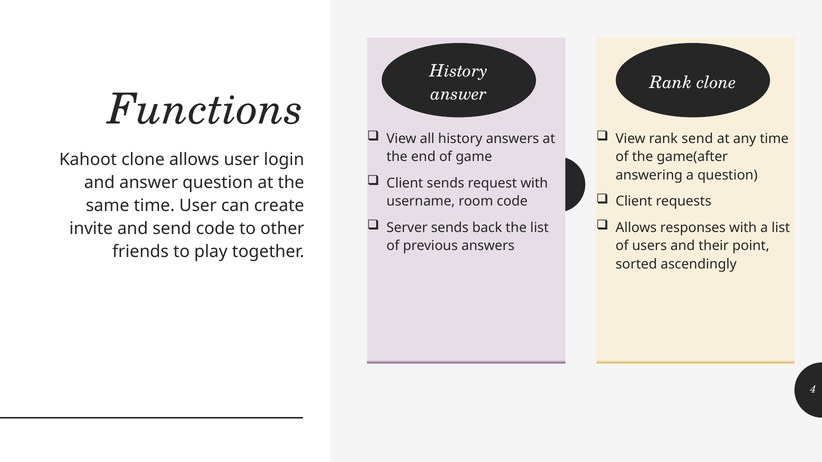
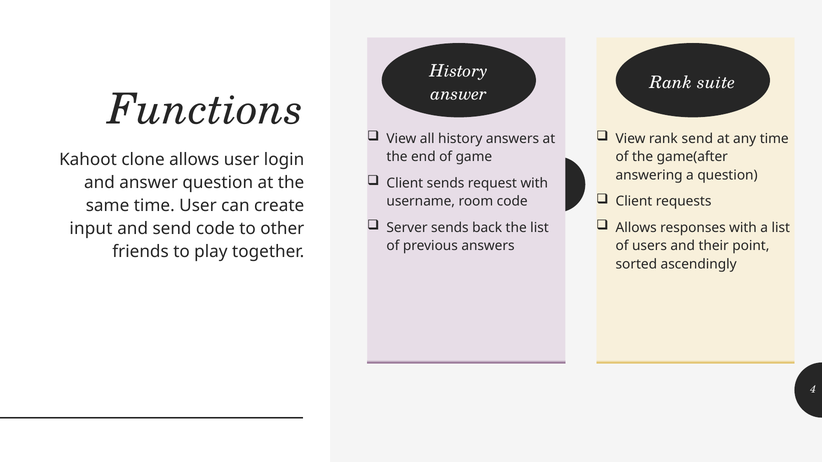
Rank clone: clone -> suite (716, 83)
invite: invite -> input (91, 229)
